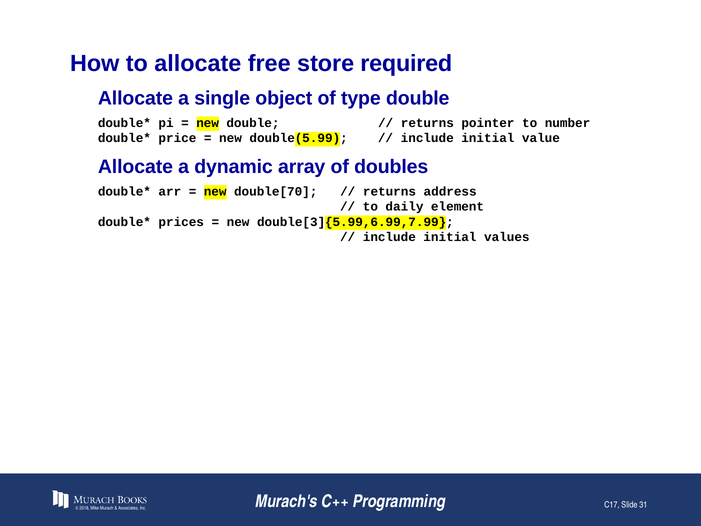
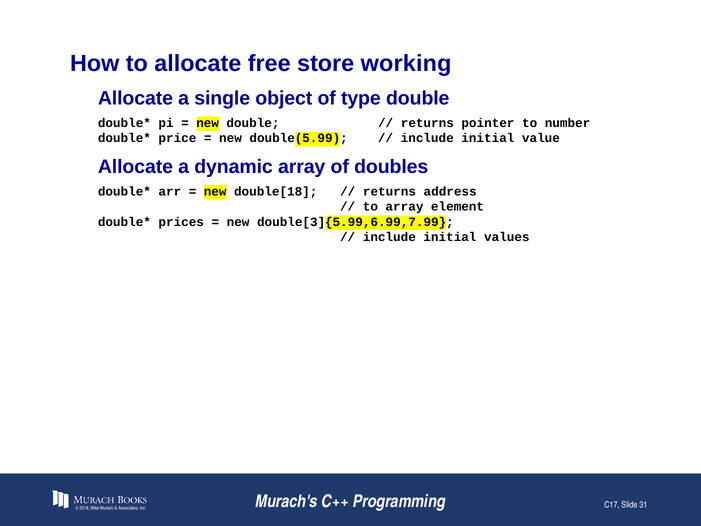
required: required -> working (406, 64)
double[70: double[70 -> double[18 (276, 191)
to daily: daily -> array (404, 207)
